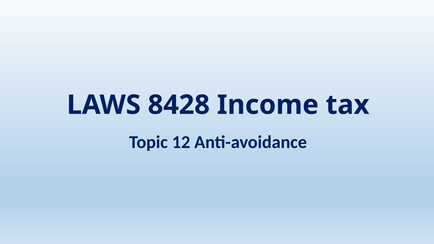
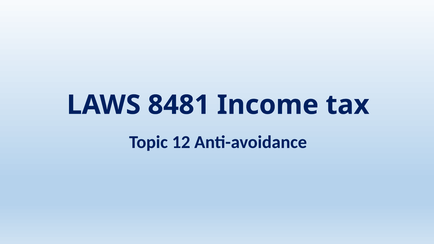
8428: 8428 -> 8481 (179, 105)
